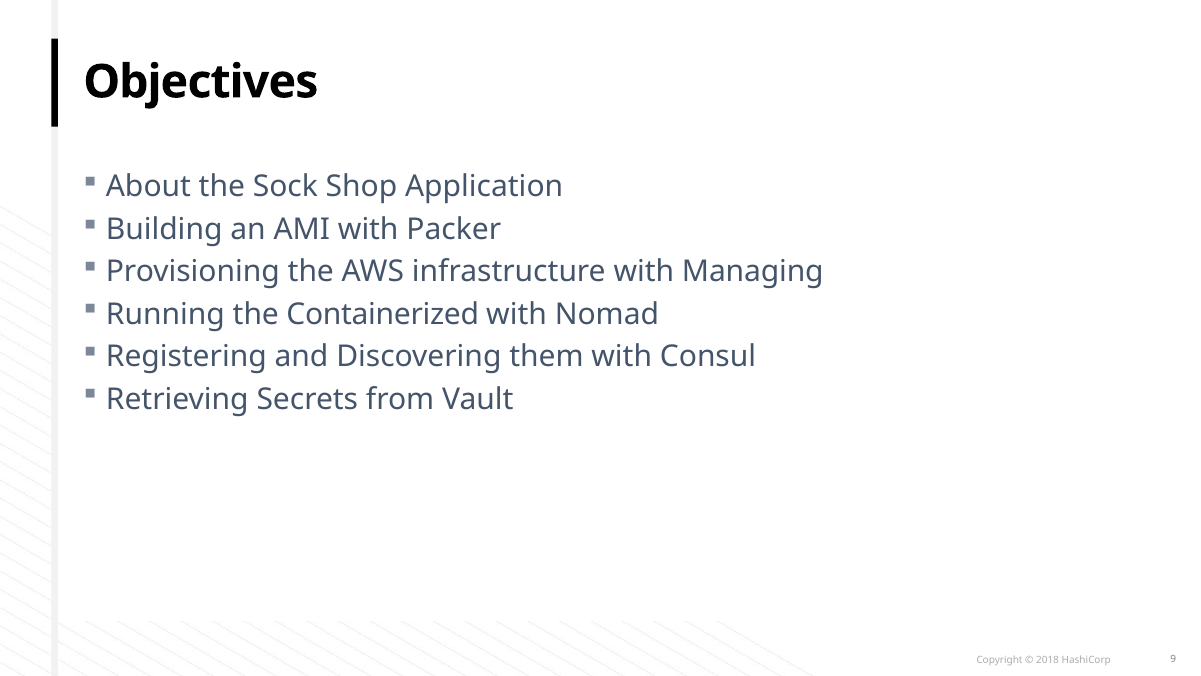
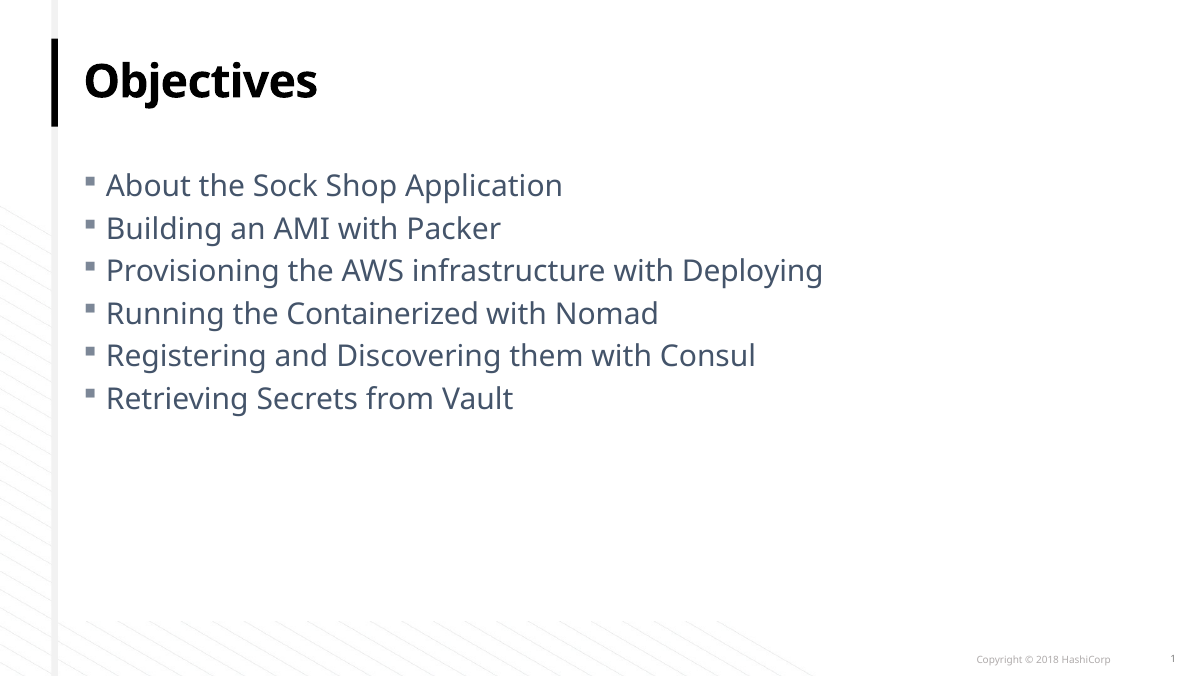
Managing: Managing -> Deploying (753, 272)
9: 9 -> 1 (1173, 659)
